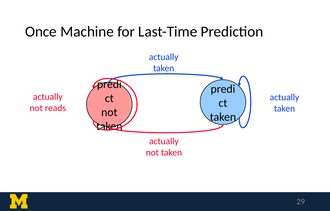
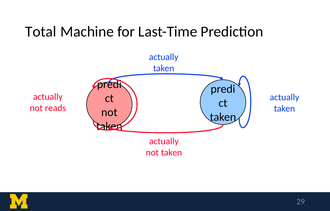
Once: Once -> Total (41, 32)
